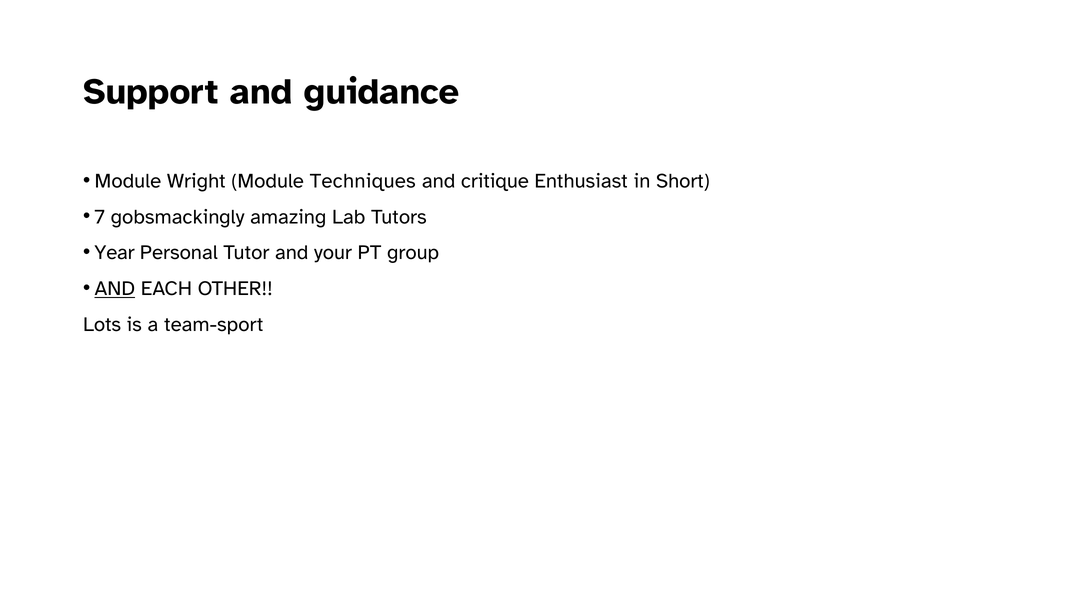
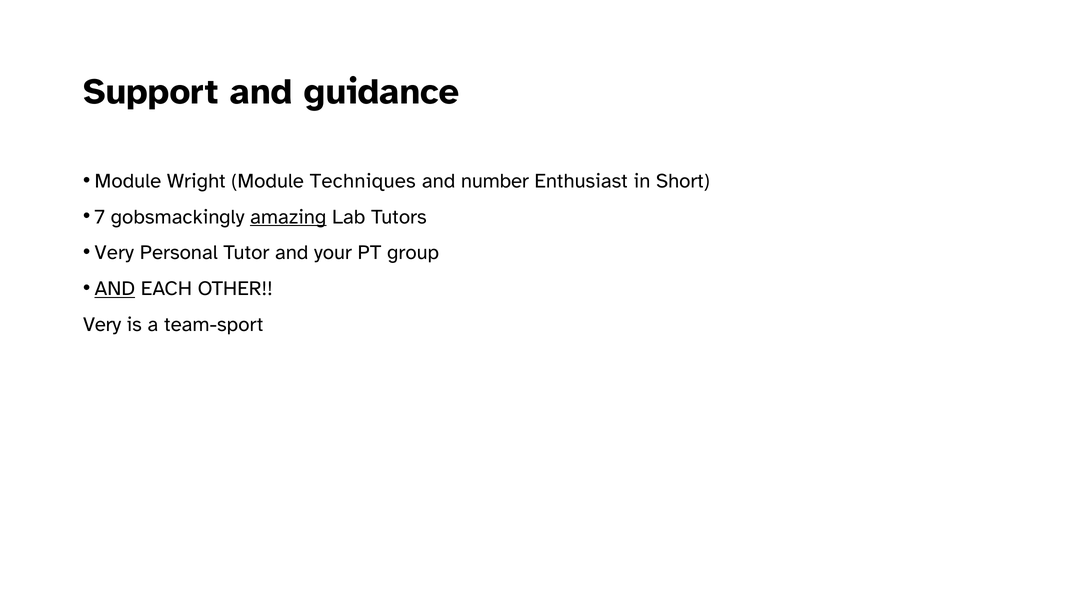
critique: critique -> number (495, 181)
amazing underline: none -> present (288, 217)
Year: Year -> Very (114, 253)
Lots: Lots -> Very (102, 325)
